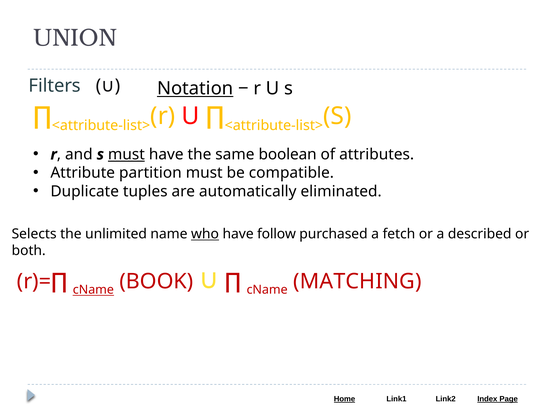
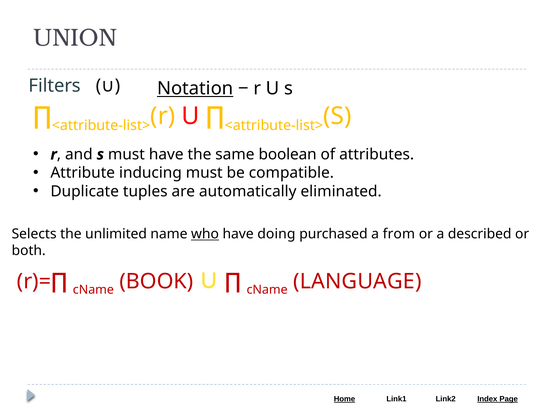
must underline: present -> none (126, 155)
partition: partition -> inducing (150, 173)
follow: follow -> doing (276, 234)
fetch: fetch -> from (399, 234)
cName underline: present -> none (93, 290)
MATCHING: MATCHING -> LANGUAGE (357, 282)
